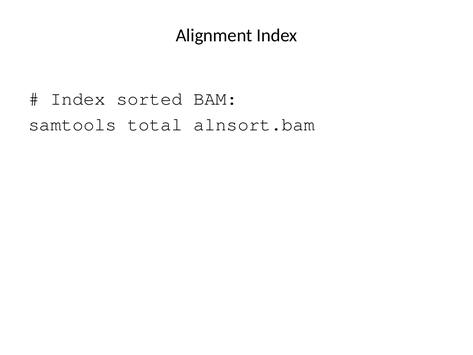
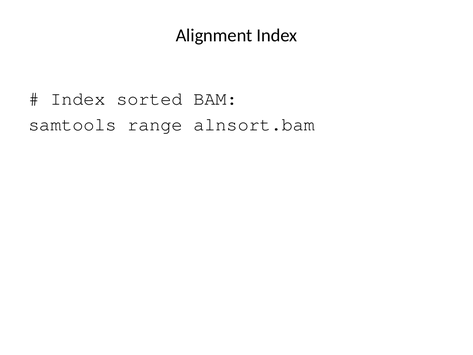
total: total -> range (155, 124)
